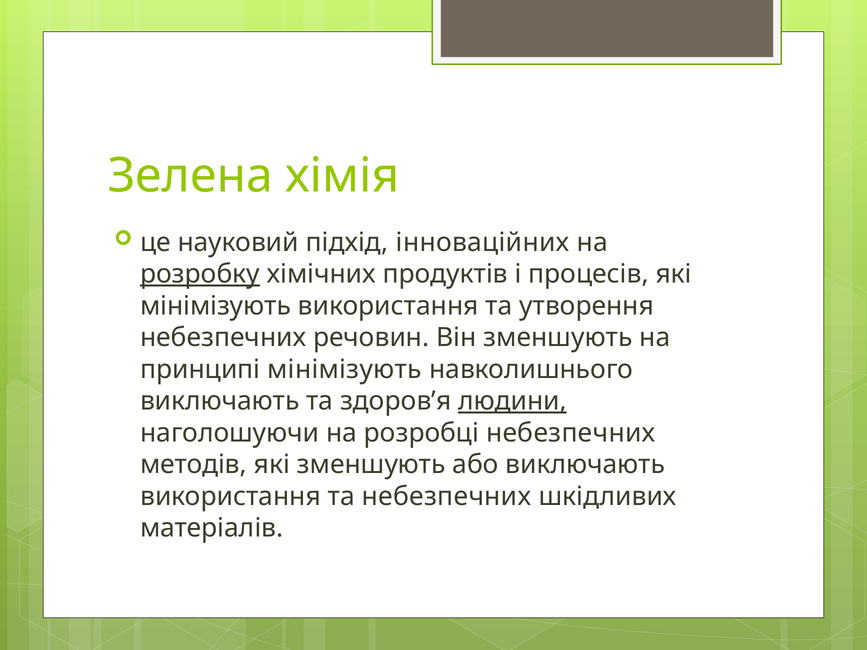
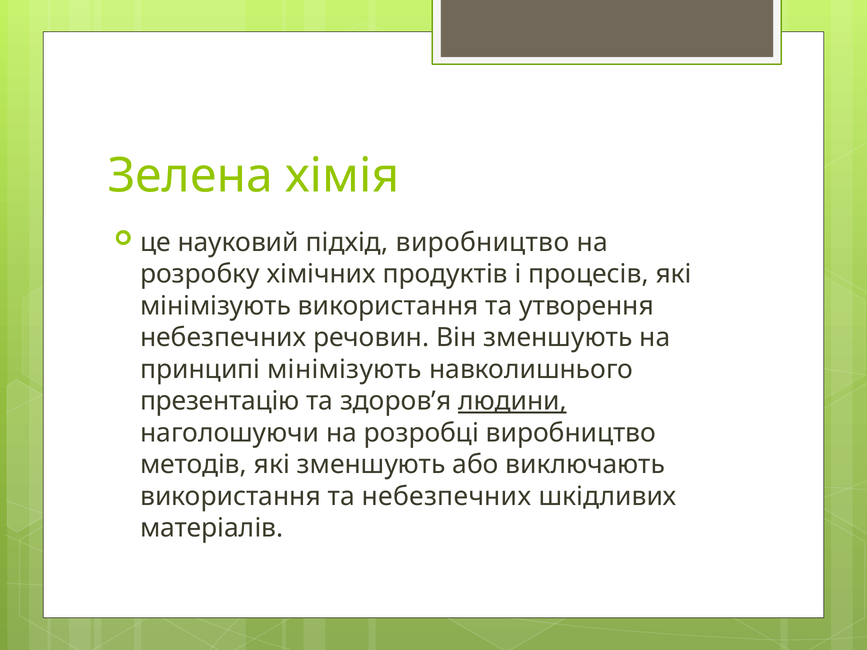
підхід інноваційних: інноваційних -> виробництво (483, 242)
розробку underline: present -> none (200, 274)
виключають: виключають -> презентацію (220, 401)
розробці небезпечних: небезпечних -> виробництво (571, 433)
